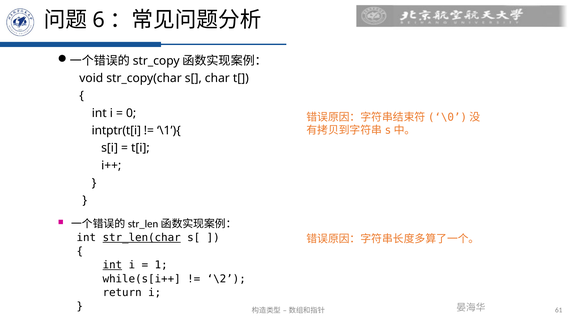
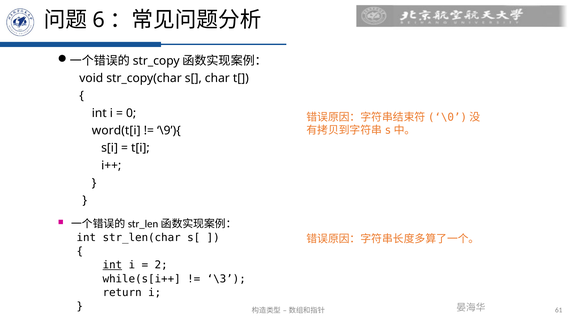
intptr(t[i: intptr(t[i -> word(t[i (116, 130)
\1’){: \1’){ -> \9’){ (169, 130)
str_len(char underline: present -> none (142, 237)
1: 1 -> 2 (161, 265)
\2: \2 -> \3 (226, 278)
